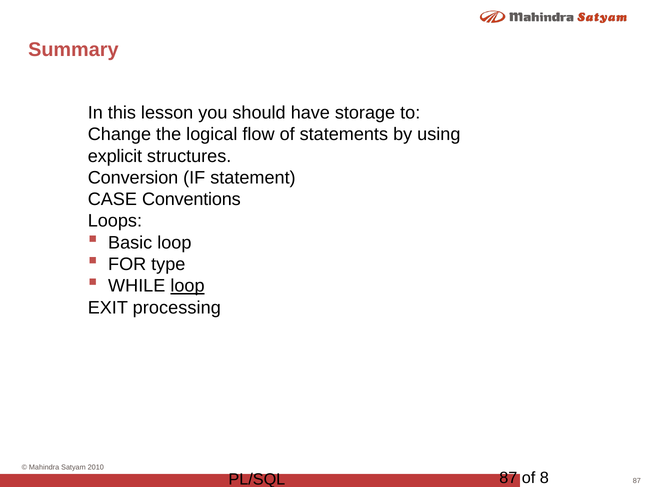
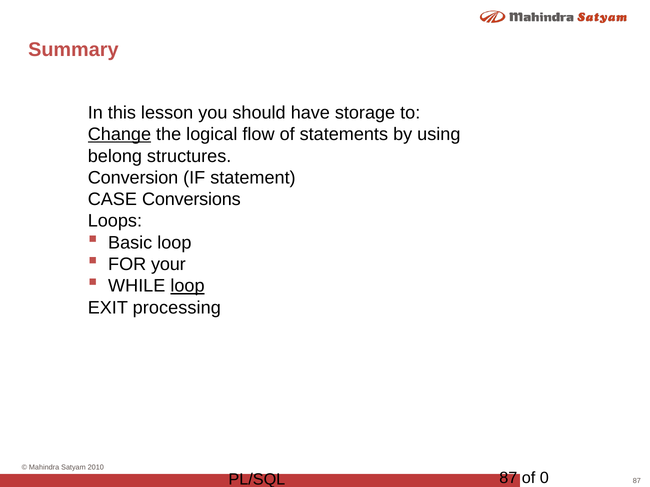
Change underline: none -> present (119, 135)
explicit: explicit -> belong (115, 156)
Conventions: Conventions -> Conversions (191, 200)
type: type -> your (168, 265)
8: 8 -> 0 (544, 479)
